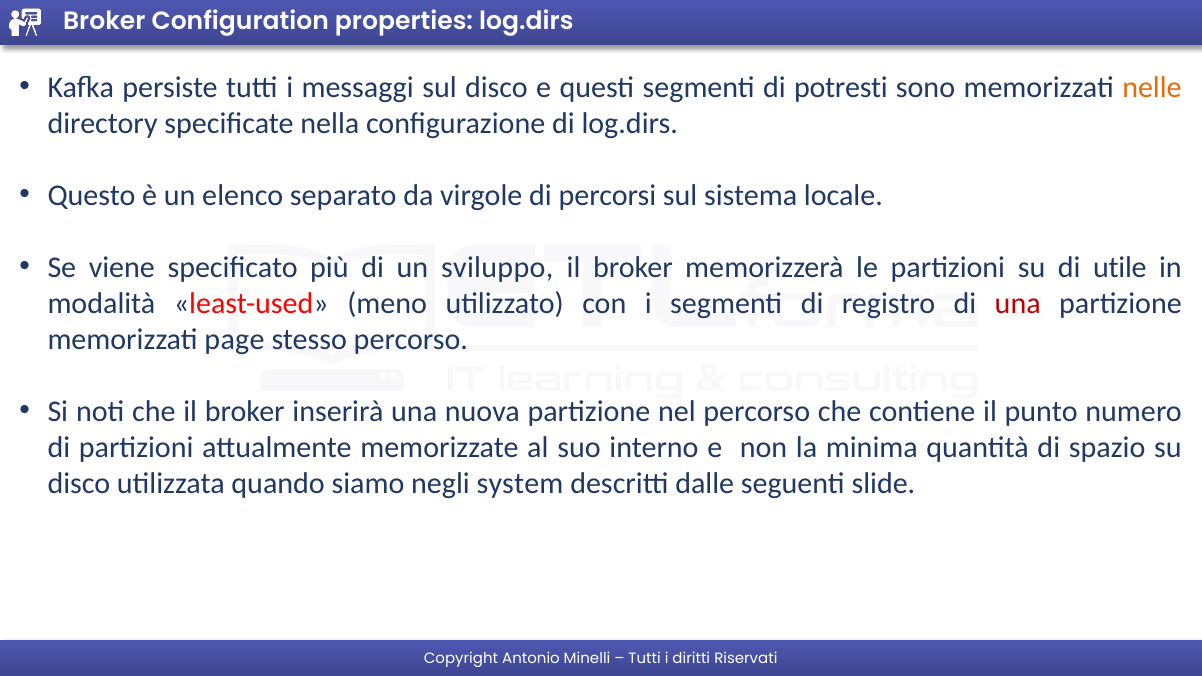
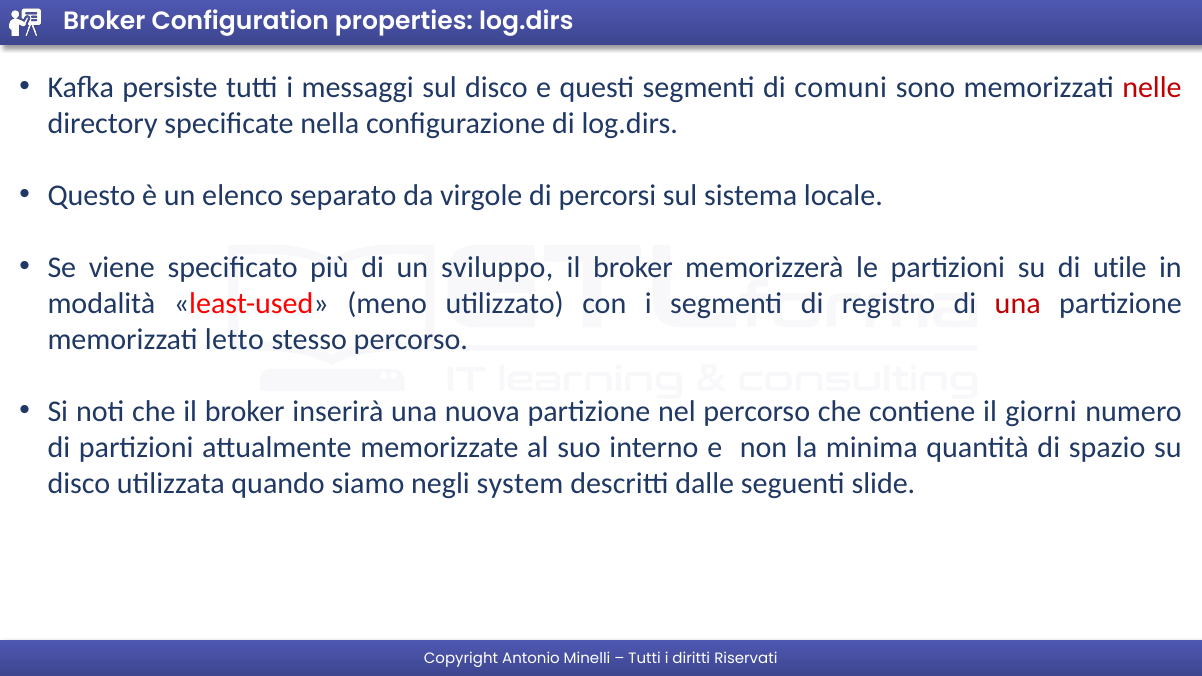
potresti: potresti -> comuni (841, 87)
nelle colour: orange -> red (1152, 87)
page: page -> letto (234, 340)
punto: punto -> giorni (1041, 412)
